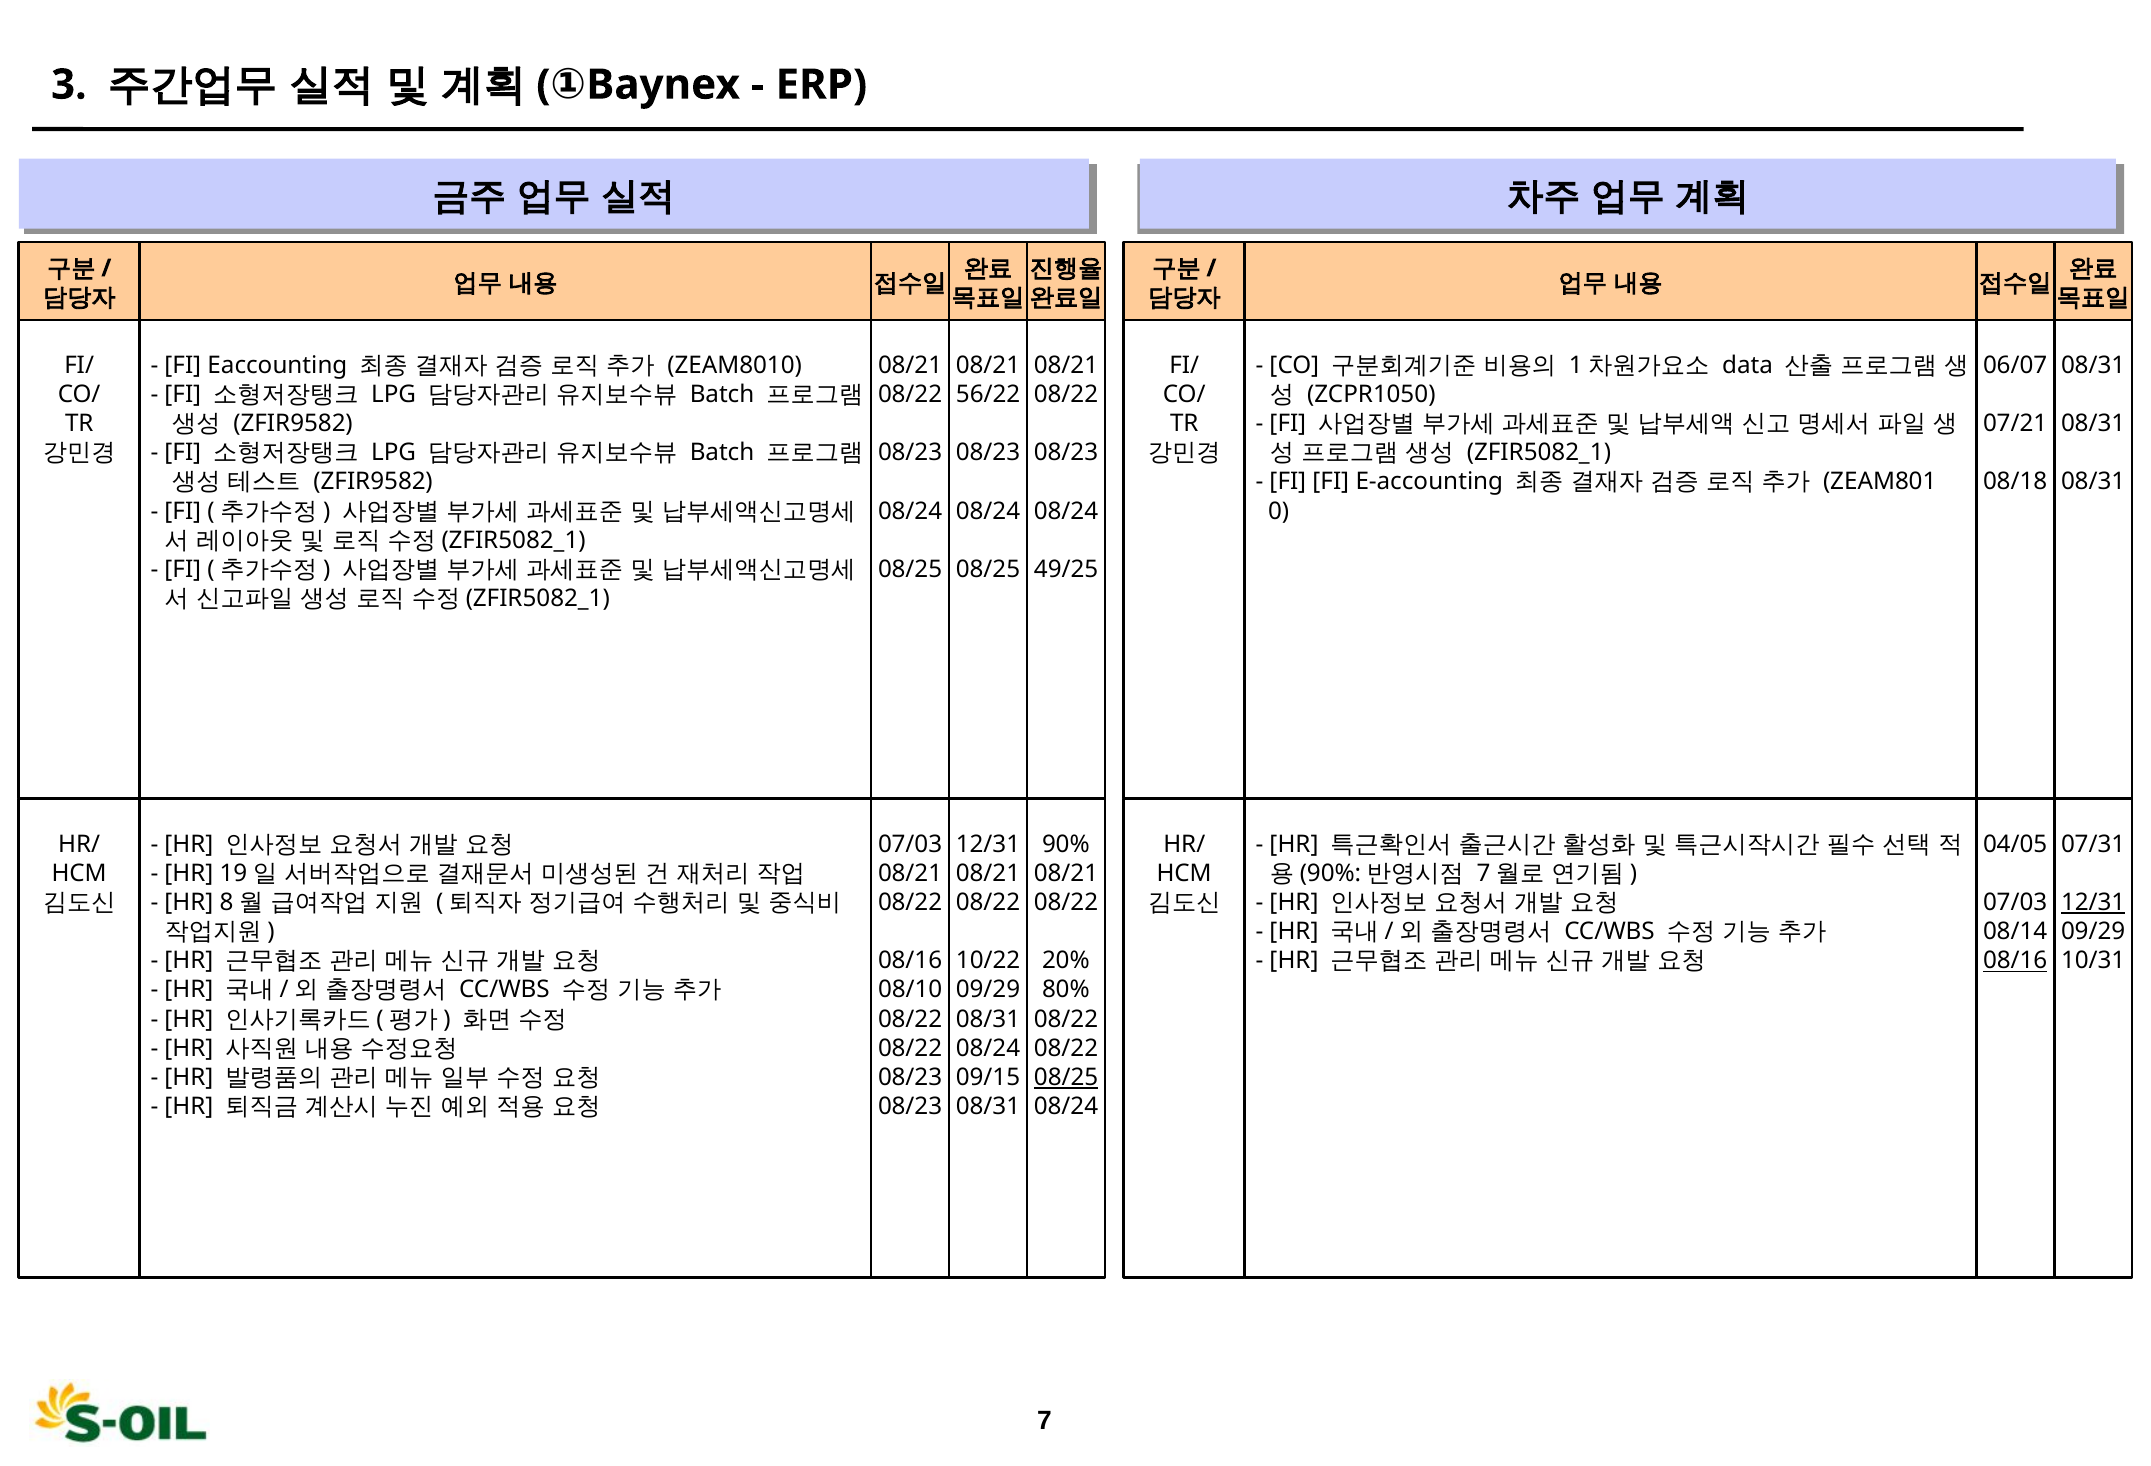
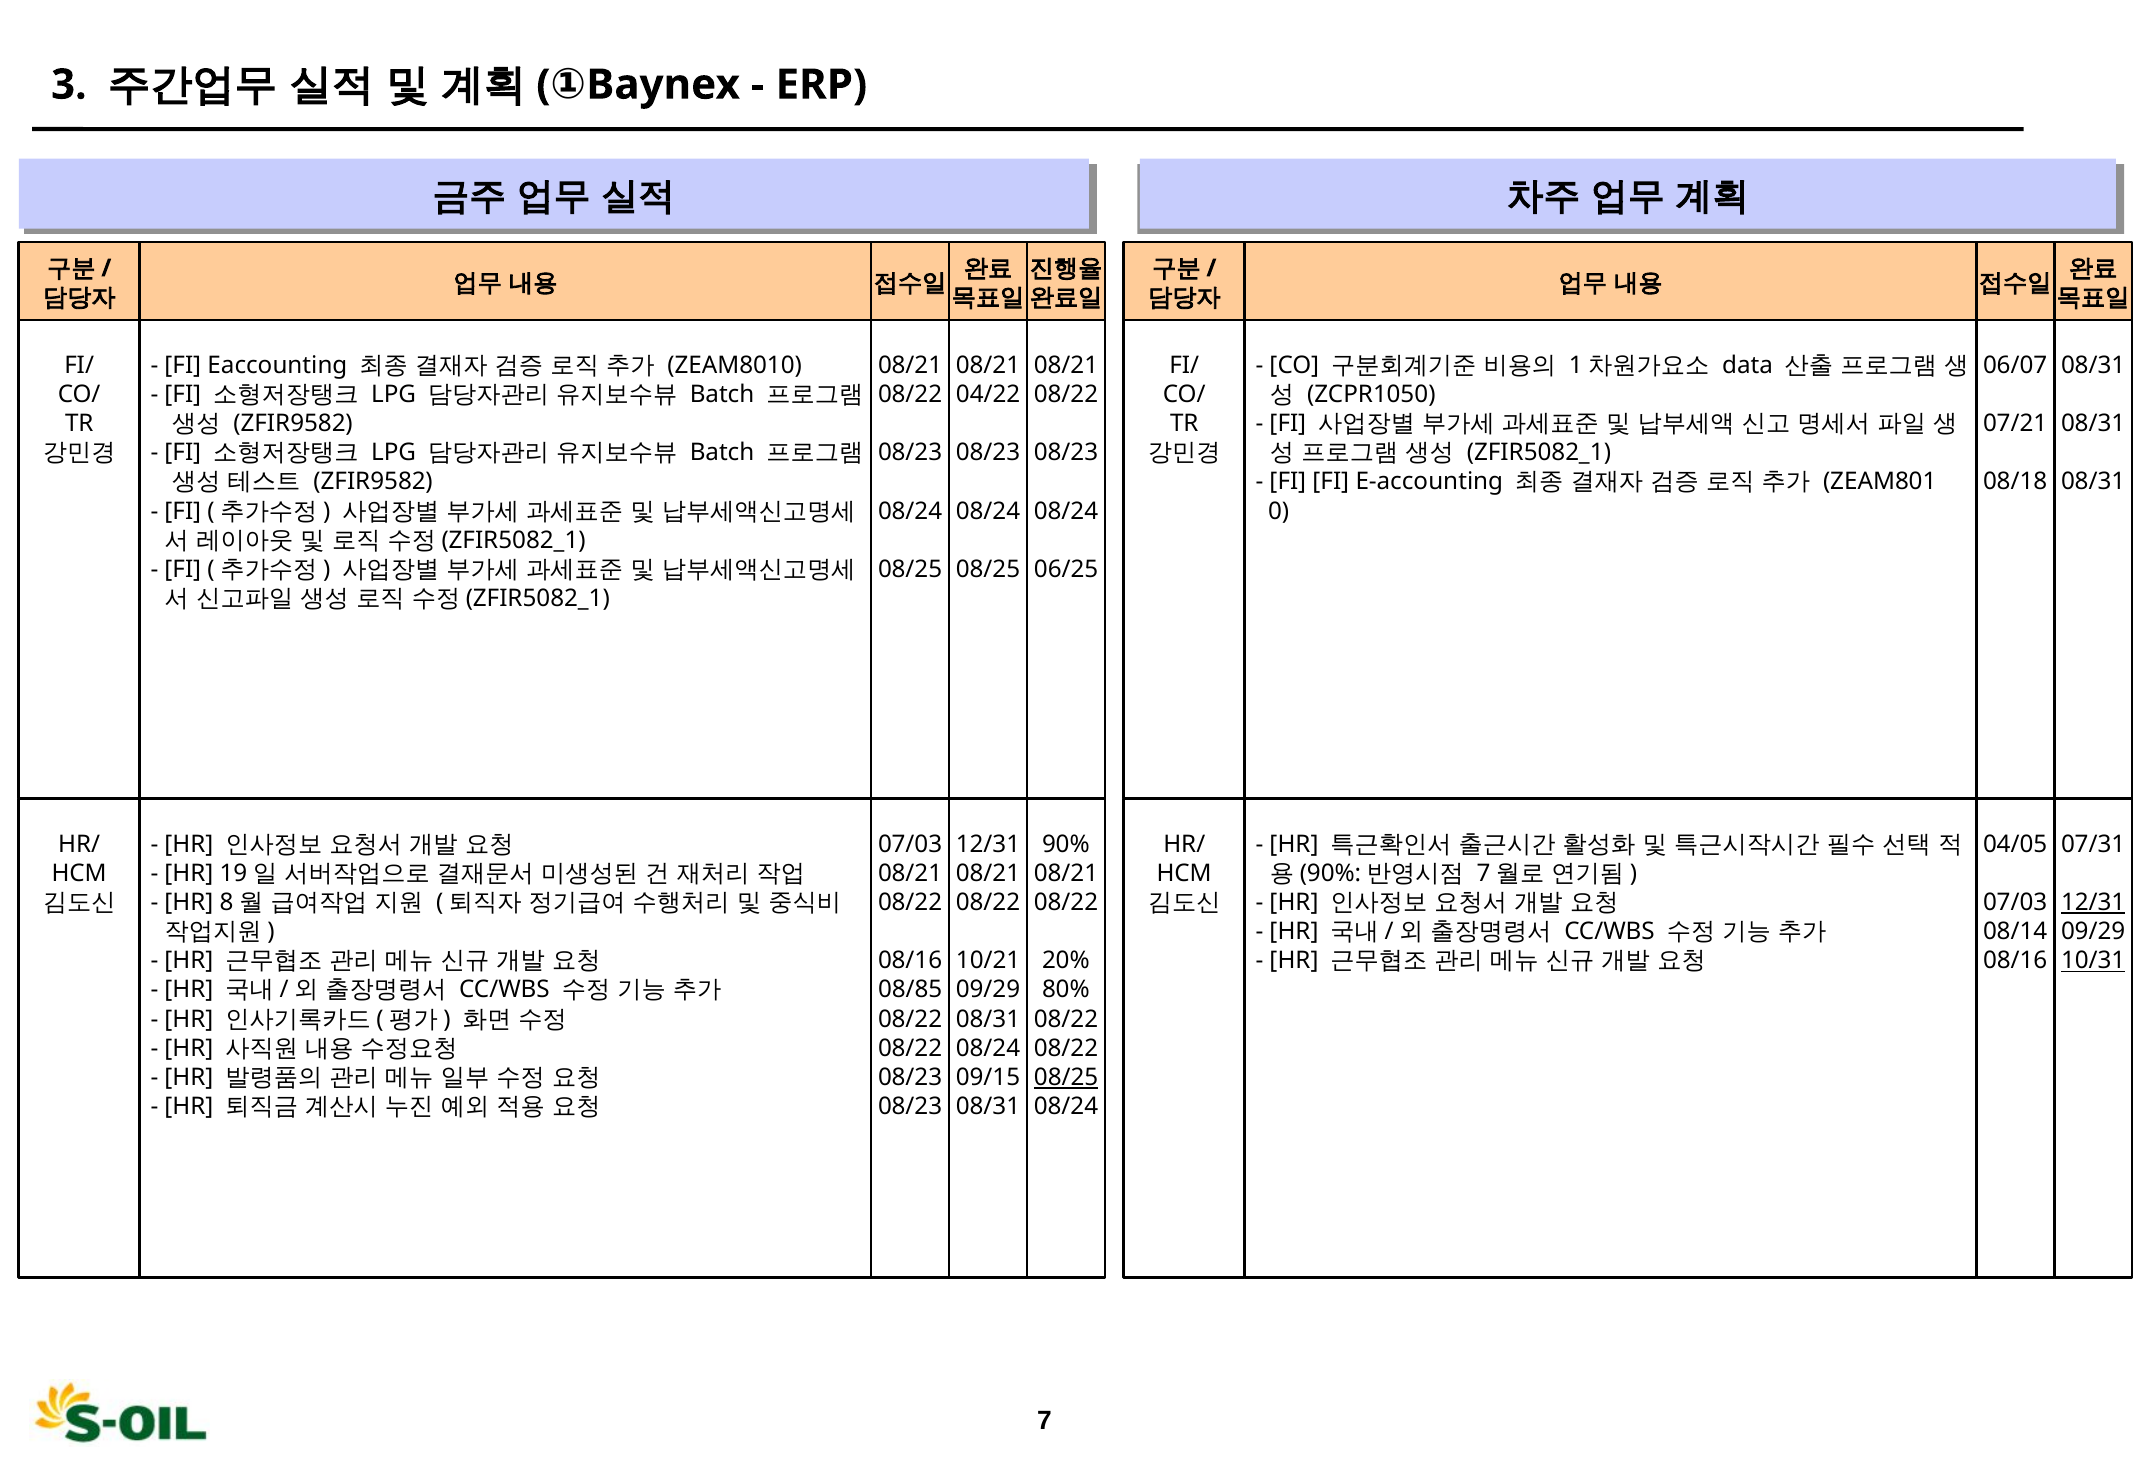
56/22: 56/22 -> 04/22 (988, 394)
49/25: 49/25 -> 06/25 (1066, 569)
10/22: 10/22 -> 10/21 (988, 960)
08/16 underline: present -> none (2015, 960)
10/31 underline: none -> present (2093, 960)
08/10: 08/10 -> 08/85 (910, 990)
